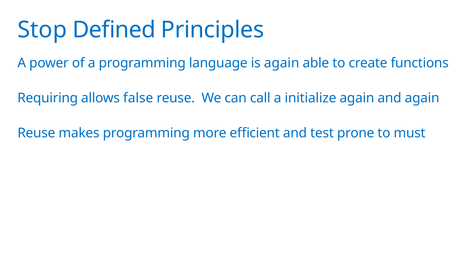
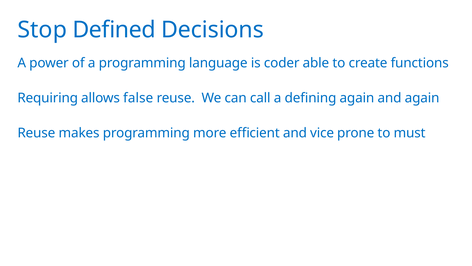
Principles: Principles -> Decisions (212, 30)
is again: again -> coder (282, 63)
initialize: initialize -> defining (311, 98)
test: test -> vice (322, 133)
